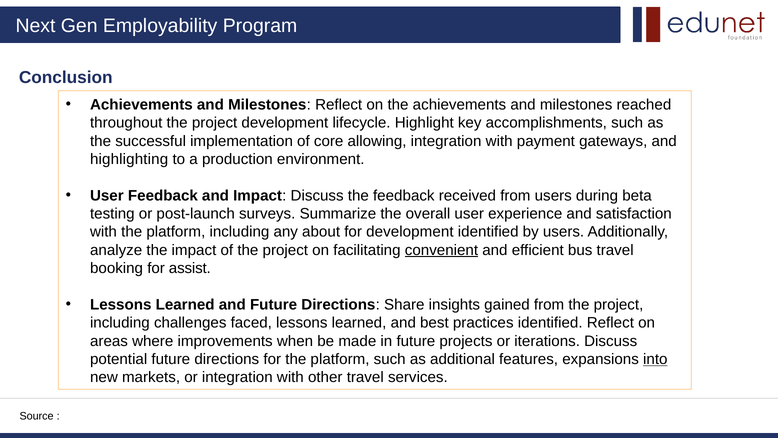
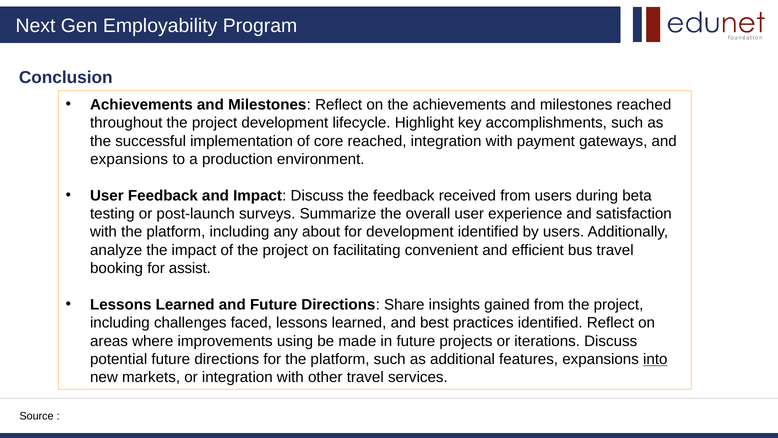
core allowing: allowing -> reached (377, 141)
highlighting: highlighting -> expansions (129, 159)
convenient underline: present -> none (441, 250)
when: when -> using (295, 341)
